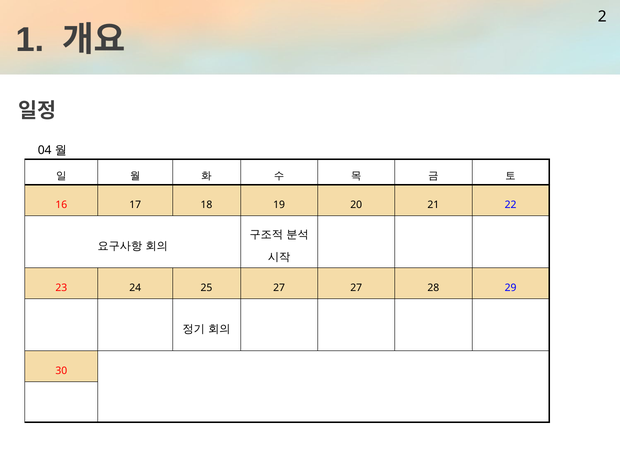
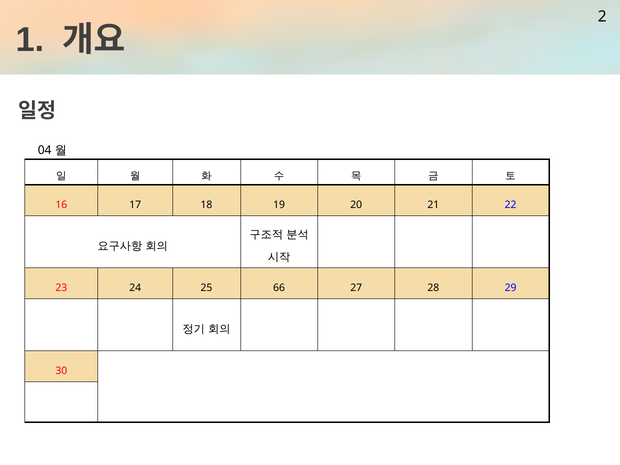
25 27: 27 -> 66 (279, 288)
